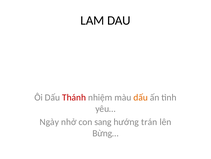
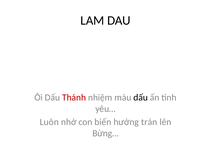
dấu colour: orange -> black (141, 97)
Ngày: Ngày -> Luôn (49, 121)
sang: sang -> biến (103, 121)
